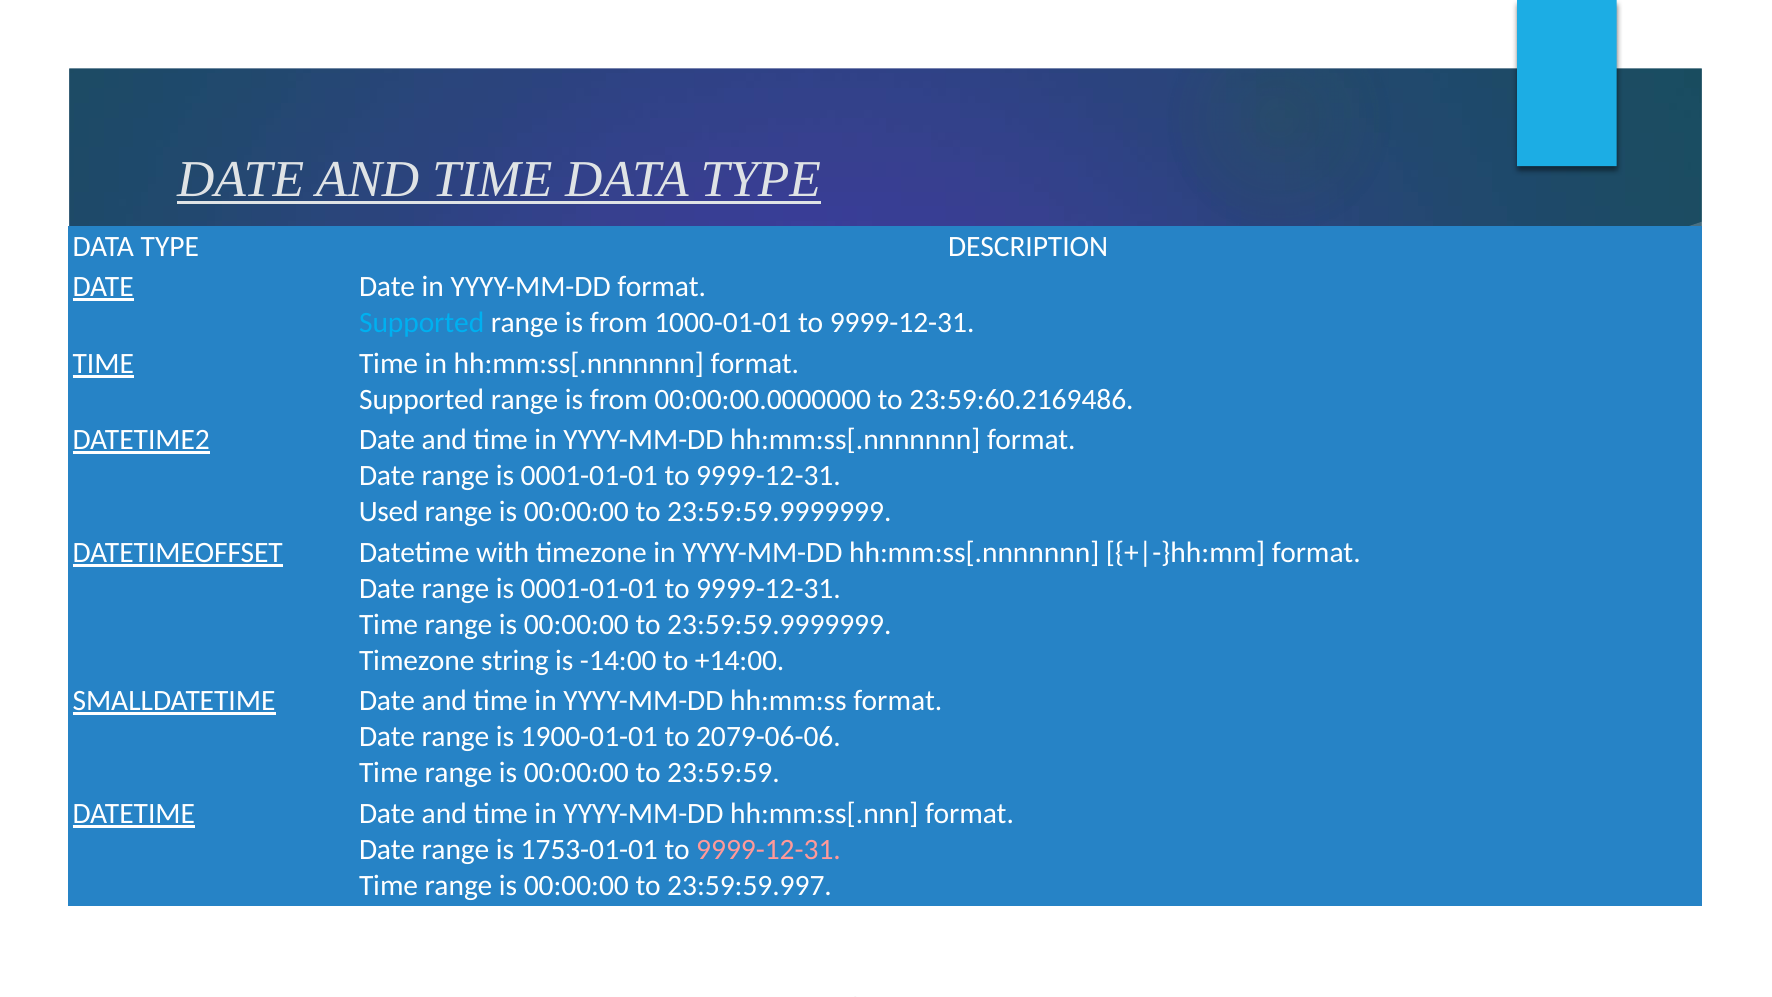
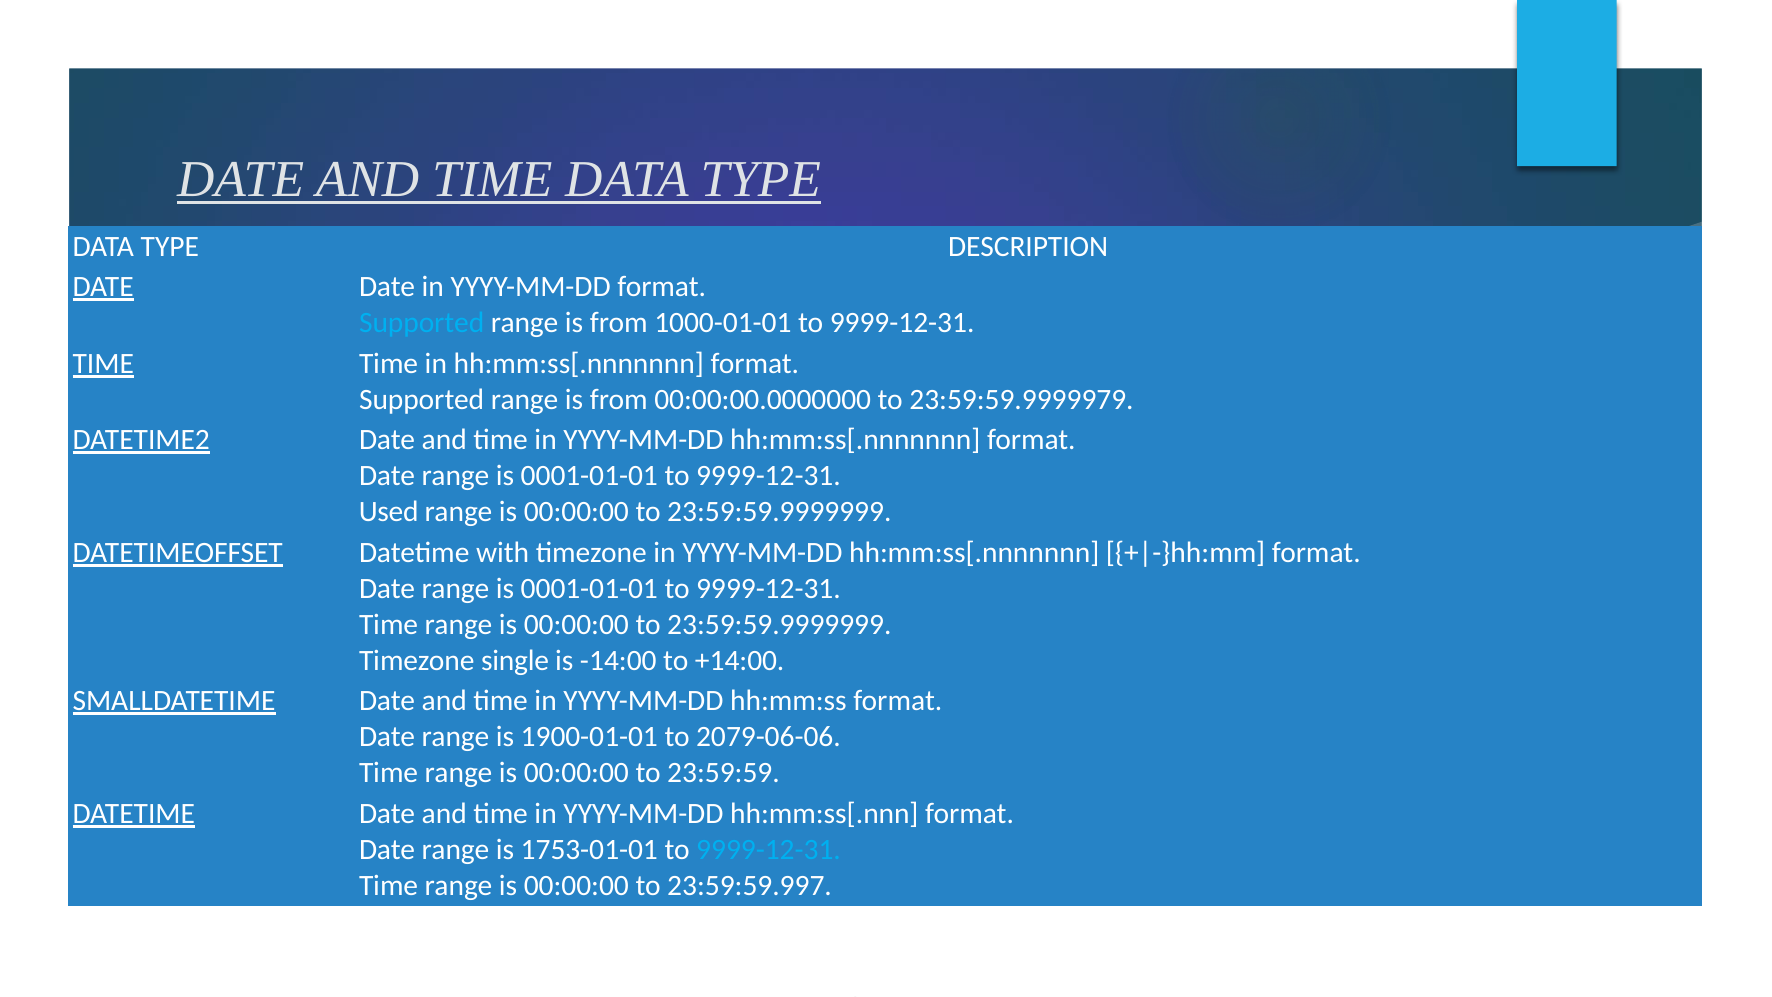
23:59:60.2169486: 23:59:60.2169486 -> 23:59:59.9999979 (1022, 399)
string: string -> single (515, 661)
9999-12-31 colour: pink -> light blue (769, 850)
